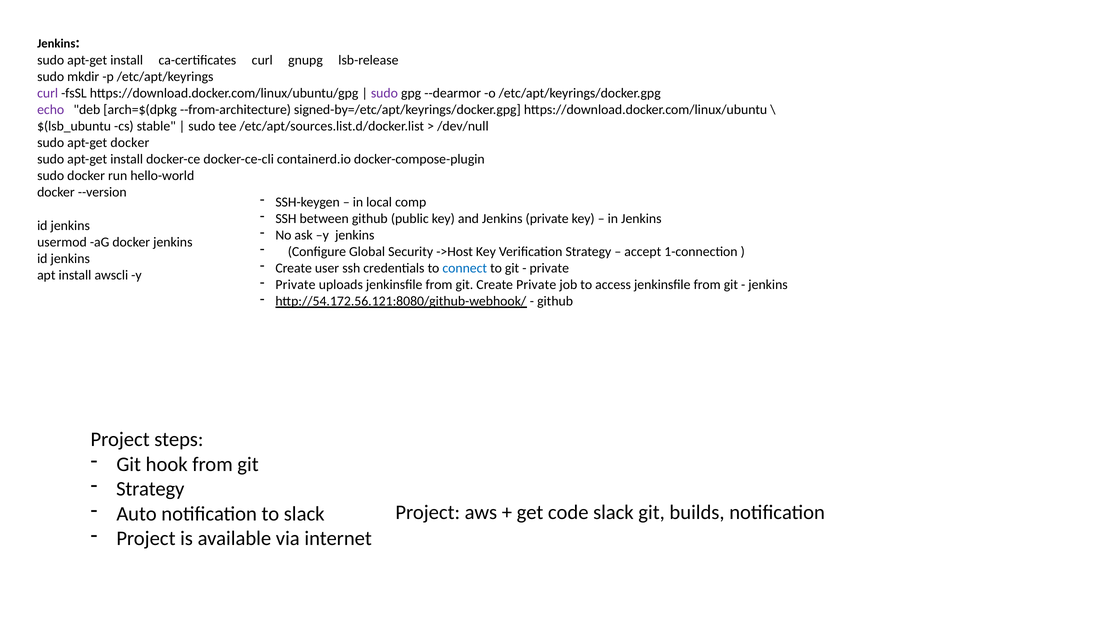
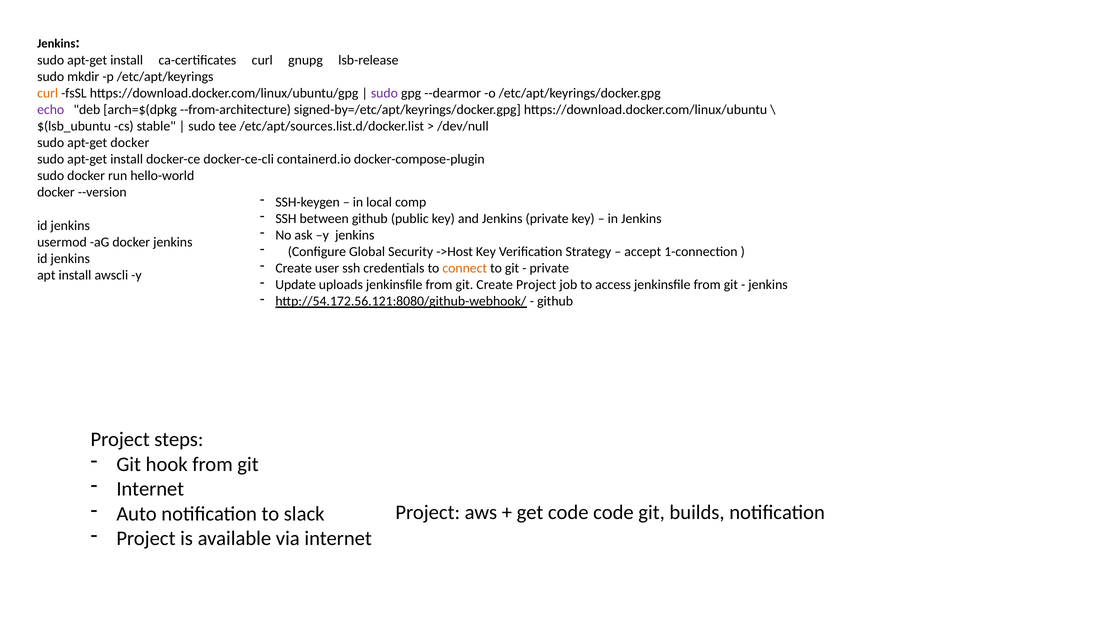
curl colour: purple -> orange (48, 93)
connect colour: blue -> orange (465, 268)
Private: Private -> Update (296, 284)
Create Private: Private -> Project (536, 284)
Strategy: Strategy -> Internet (150, 489)
code slack: slack -> code (613, 512)
